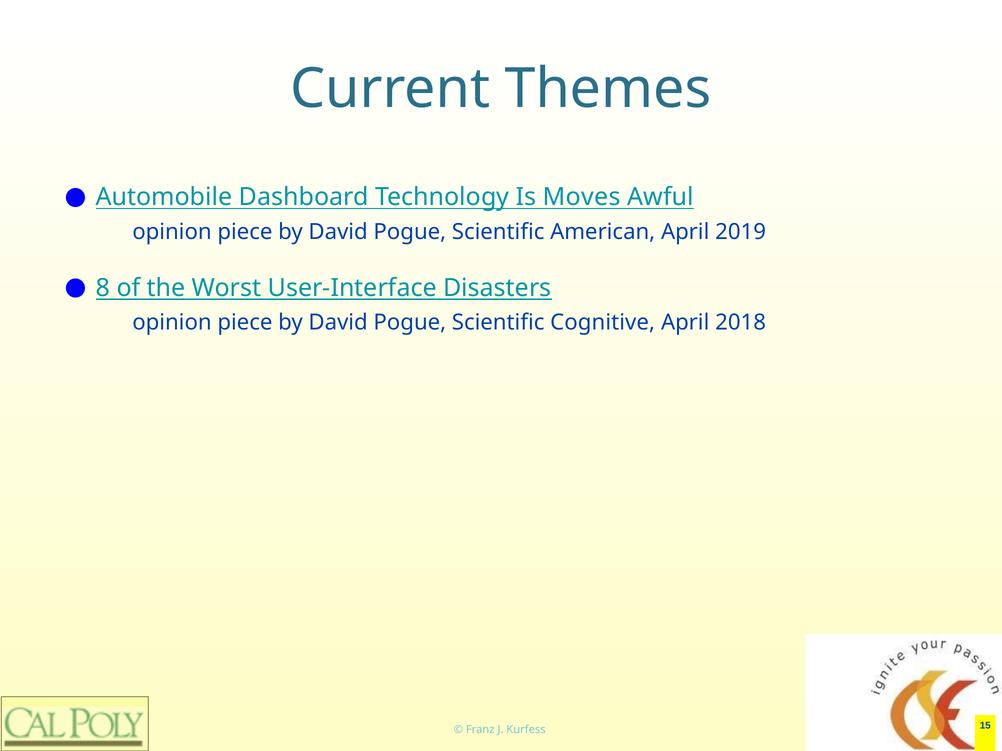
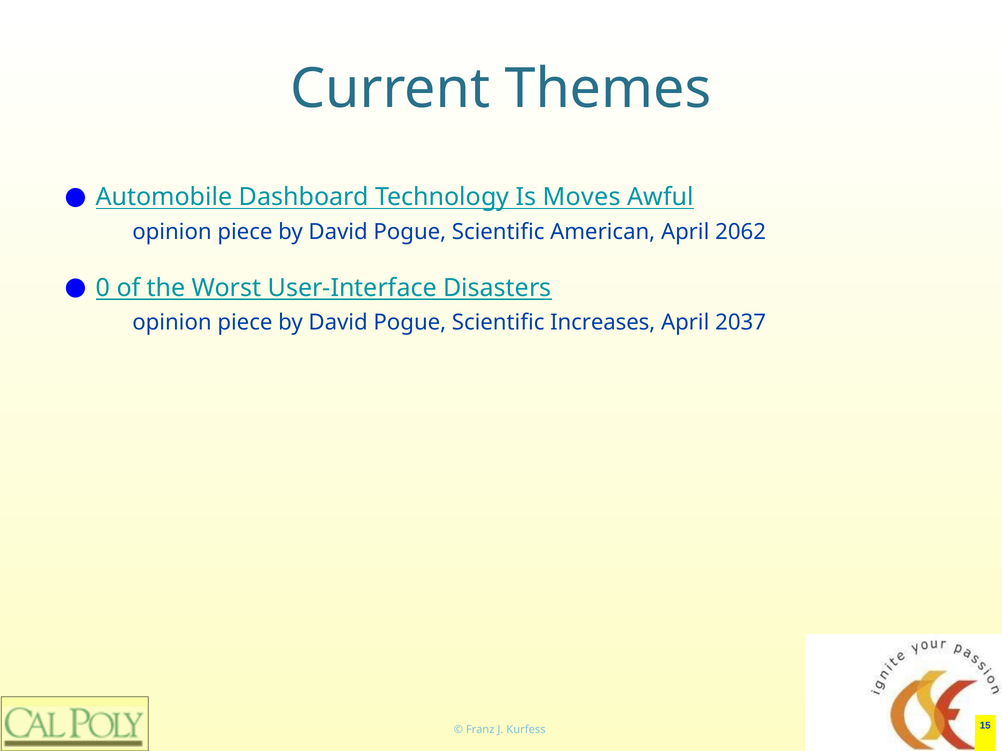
2019: 2019 -> 2062 (741, 232)
8: 8 -> 0 (103, 288)
Cognitive: Cognitive -> Increases (603, 323)
2018: 2018 -> 2037 (741, 323)
